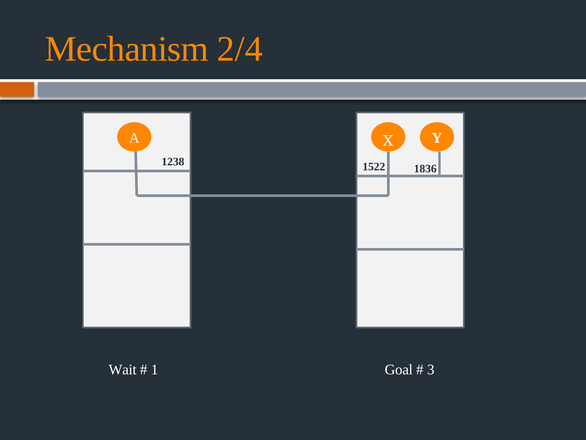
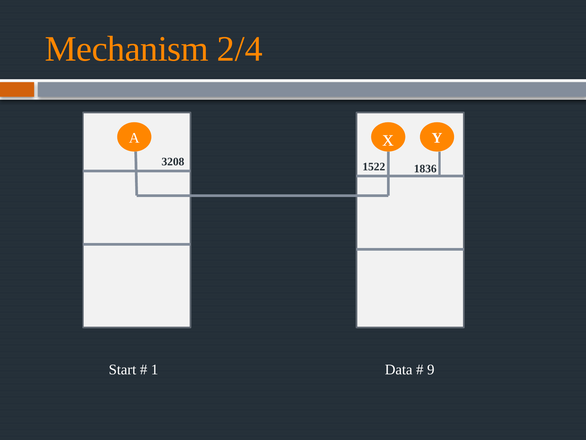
1238: 1238 -> 3208 (173, 162)
Wait: Wait -> Start (123, 369)
Goal: Goal -> Data (399, 369)
3: 3 -> 9 (431, 369)
